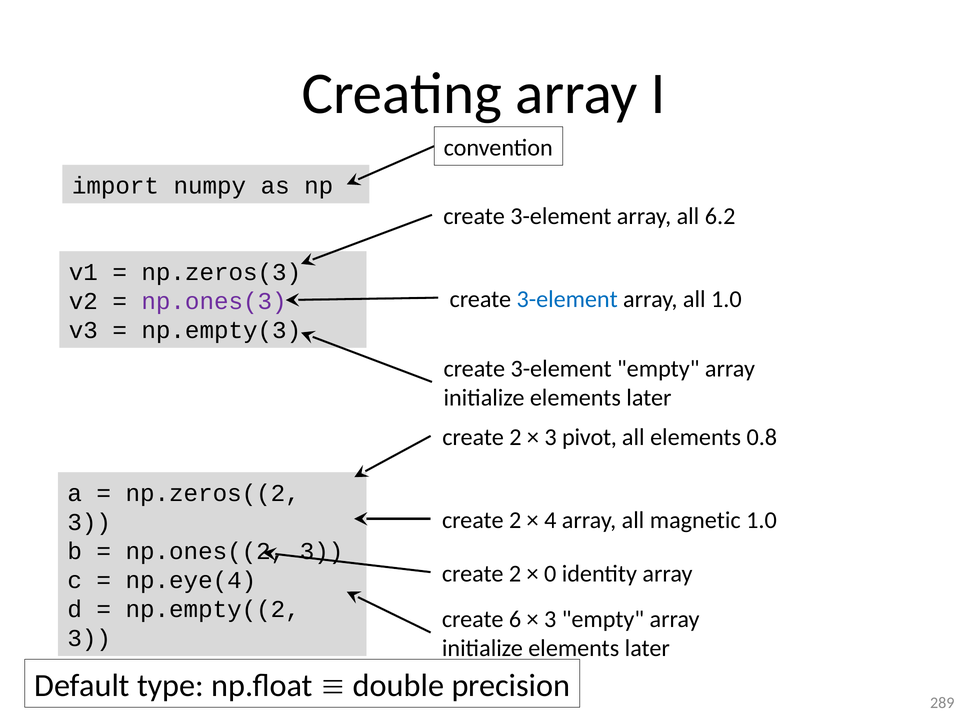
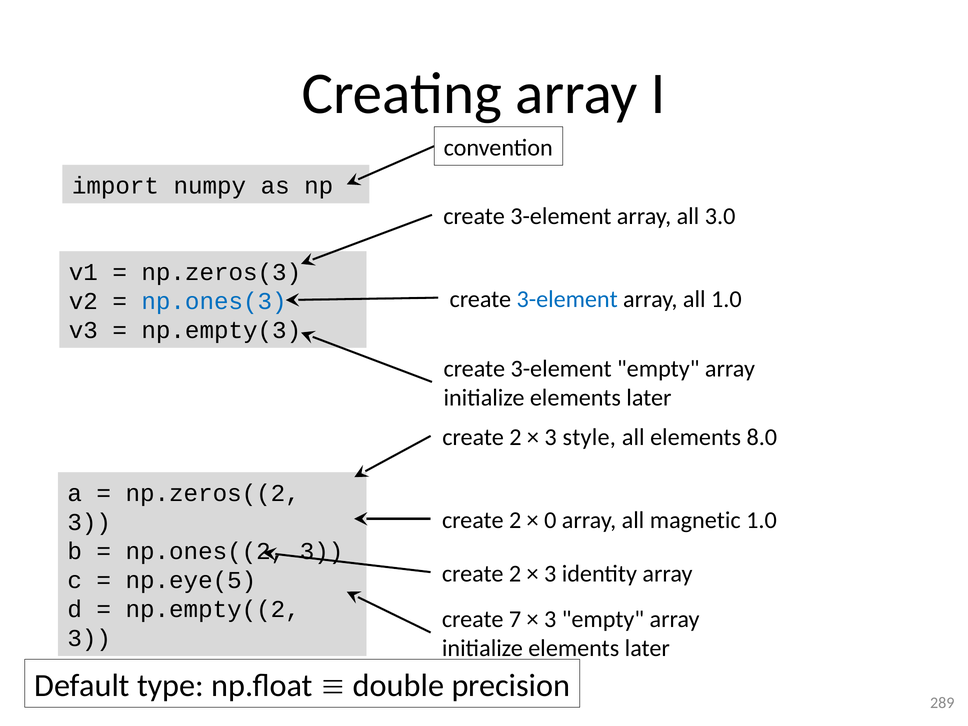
6.2: 6.2 -> 3.0 (720, 216)
np.ones(3 colour: purple -> blue (214, 301)
pivot: pivot -> style (589, 437)
0.8: 0.8 -> 8.0 (762, 437)
4: 4 -> 0 (550, 520)
0: 0 -> 3 (550, 574)
np.eye(4: np.eye(4 -> np.eye(5 (191, 580)
6: 6 -> 7 (515, 619)
